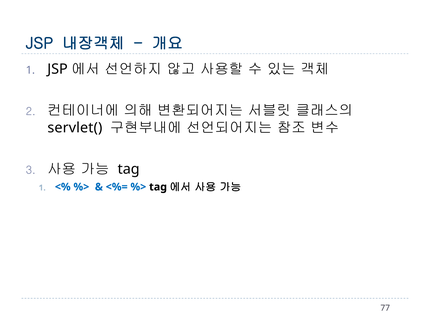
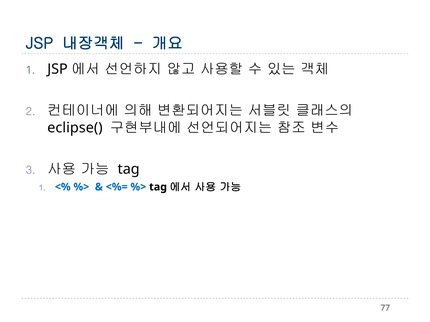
servlet(: servlet( -> eclipse( (75, 128)
